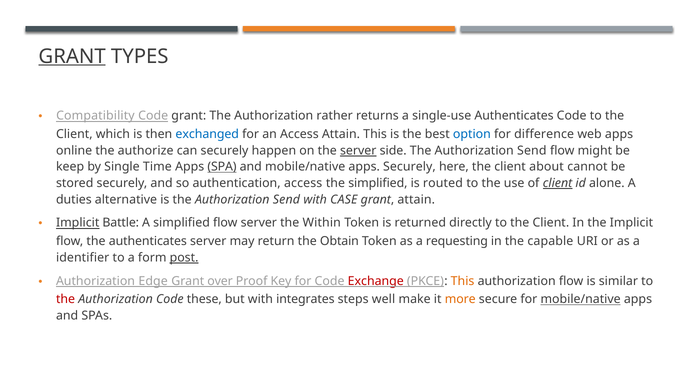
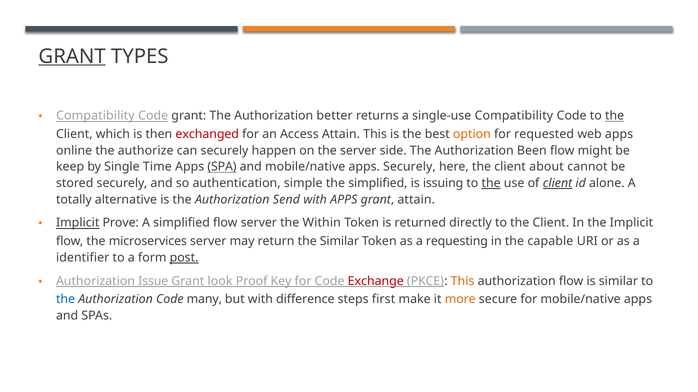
rather: rather -> better (335, 116)
single-use Authenticates: Authenticates -> Compatibility (514, 116)
the underline: none -> present (615, 116)
exchanged colour: blue -> red (207, 135)
option colour: blue -> orange (472, 135)
difference: difference -> requested (544, 135)
server underline: present -> none (358, 151)
side The Authorization Send: Send -> Been (532, 151)
authentication access: access -> simple (303, 184)
routed: routed -> issuing (443, 184)
the underline: none -> present (491, 184)
duties: duties -> totally (74, 200)
with CASE: CASE -> APPS (344, 200)
Battle: Battle -> Prove (121, 223)
the authenticates: authenticates -> microservices (148, 242)
the Obtain: Obtain -> Similar (339, 242)
Edge: Edge -> Issue (153, 281)
over: over -> look (220, 281)
the colour: red -> blue (66, 300)
these: these -> many (204, 300)
integrates: integrates -> difference (305, 300)
well: well -> first (384, 300)
mobile/native underline: present -> none (581, 300)
